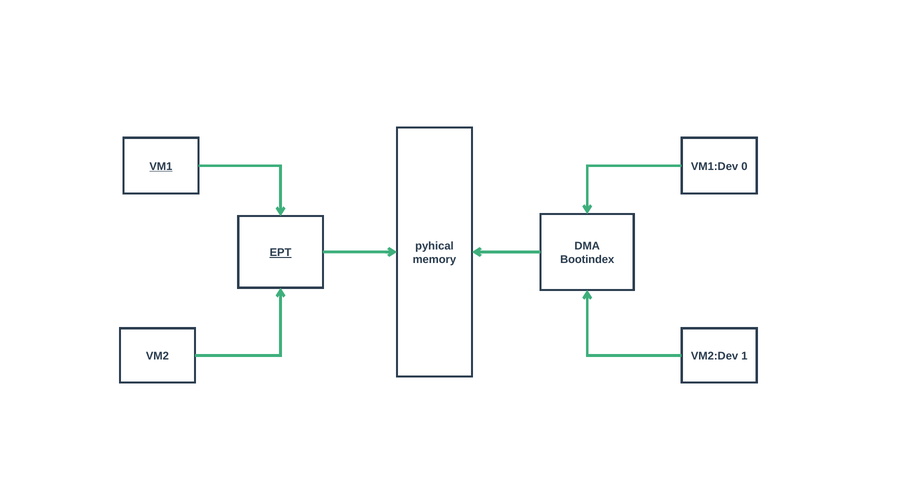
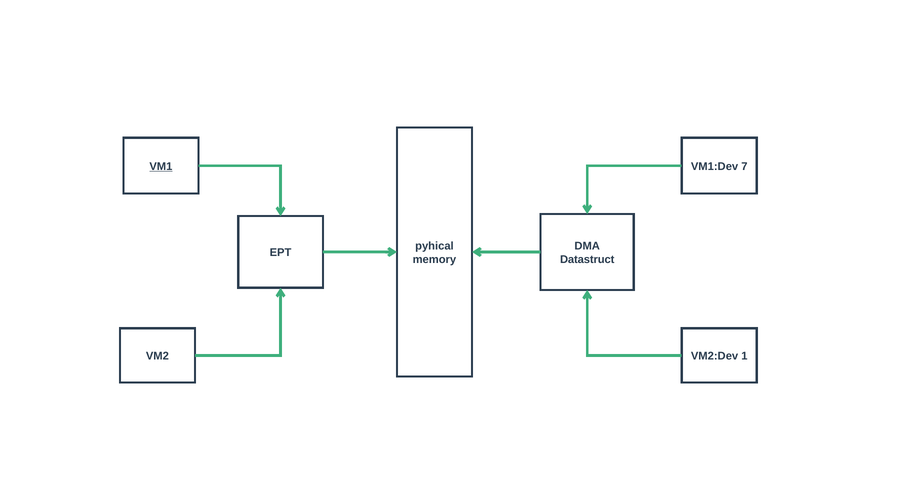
0: 0 -> 7 (744, 167)
EPT underline: present -> none (281, 253)
Bootindex: Bootindex -> Datastruct (587, 260)
